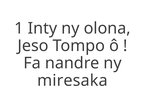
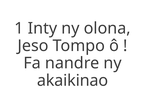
miresaka: miresaka -> akaikinao (73, 80)
